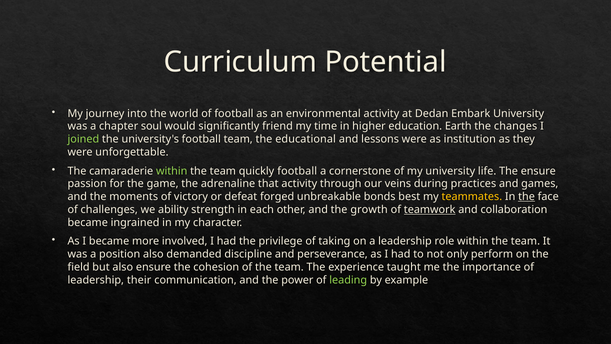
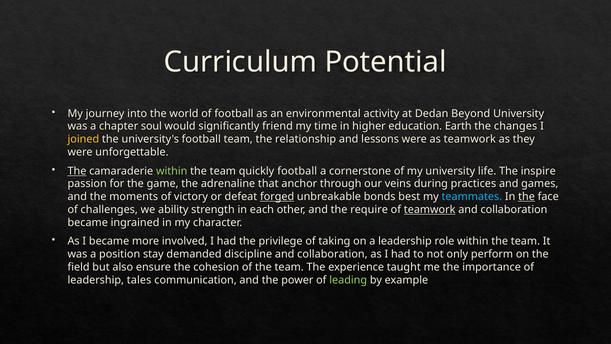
Embark: Embark -> Beyond (471, 113)
joined colour: light green -> yellow (83, 139)
educational: educational -> relationship (306, 139)
as institution: institution -> teamwork (470, 139)
The underline: none -> present (77, 171)
The ensure: ensure -> inspire (538, 171)
that activity: activity -> anchor (299, 184)
forged underline: none -> present (277, 197)
teammates colour: yellow -> light blue (472, 197)
growth: growth -> require (369, 209)
position also: also -> stay (153, 254)
discipline and perseverance: perseverance -> collaboration (332, 254)
their: their -> tales (139, 280)
